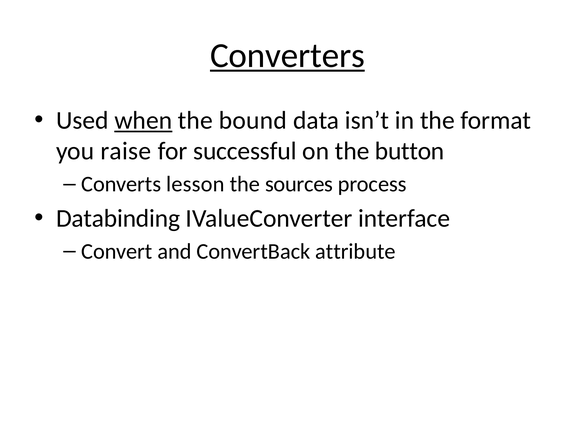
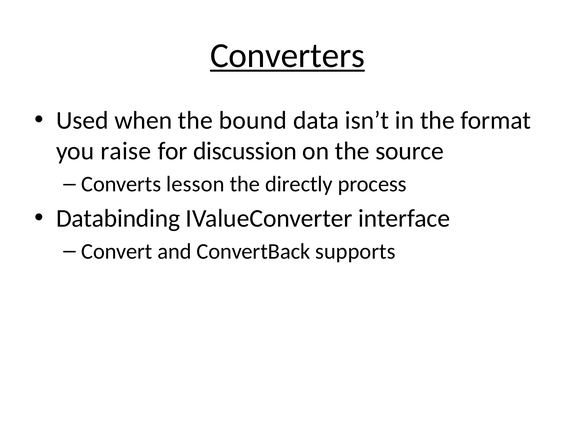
when underline: present -> none (143, 121)
successful: successful -> discussion (245, 151)
button: button -> source (410, 151)
sources: sources -> directly (299, 184)
attribute: attribute -> supports (355, 251)
